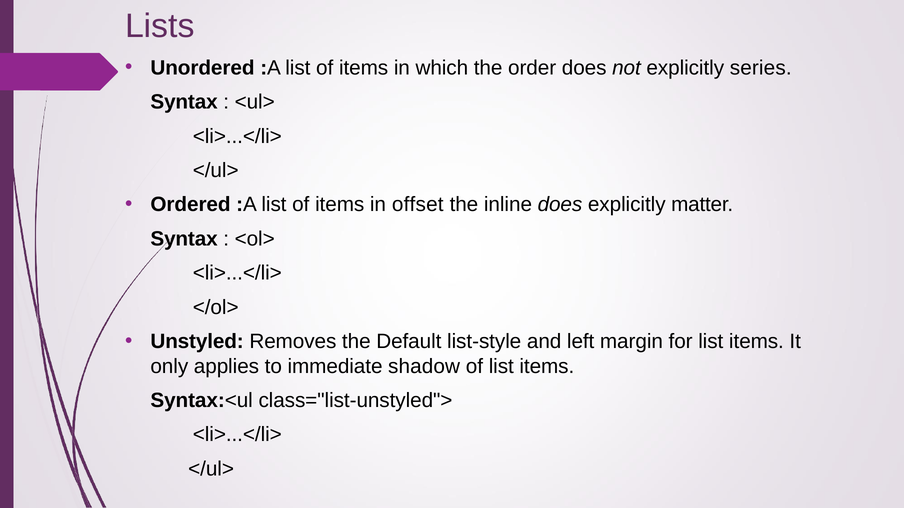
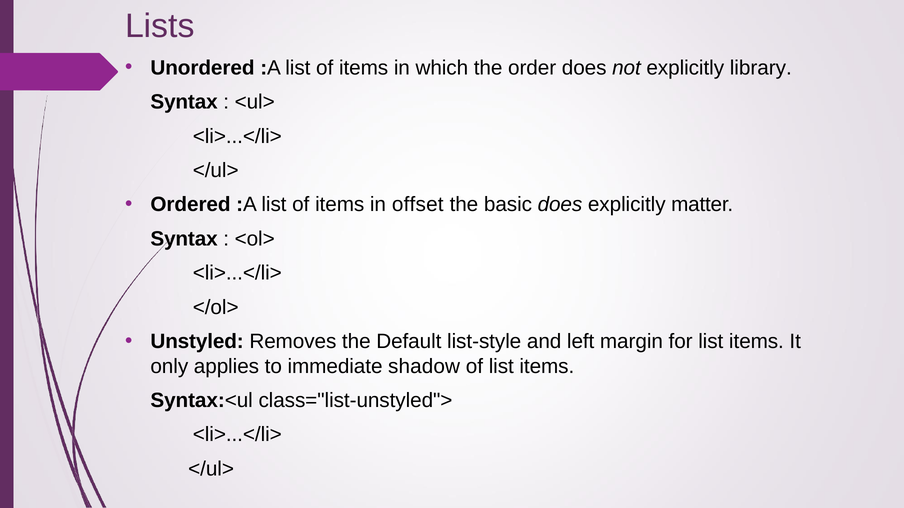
series: series -> library (761, 68)
inline: inline -> basic (508, 205)
